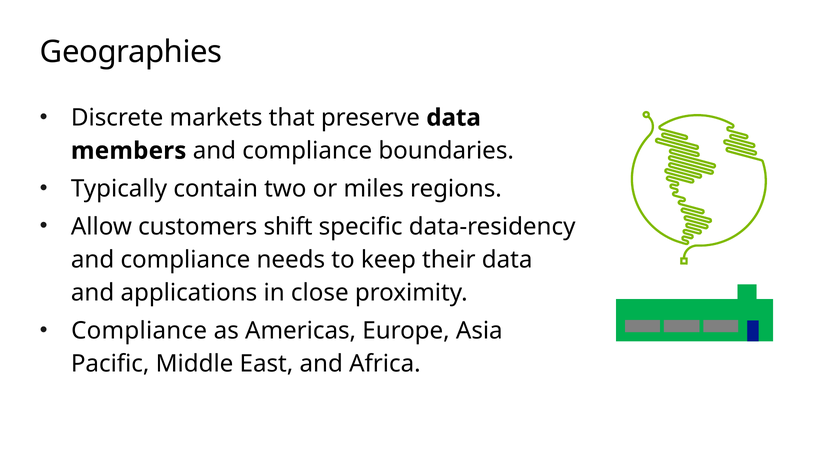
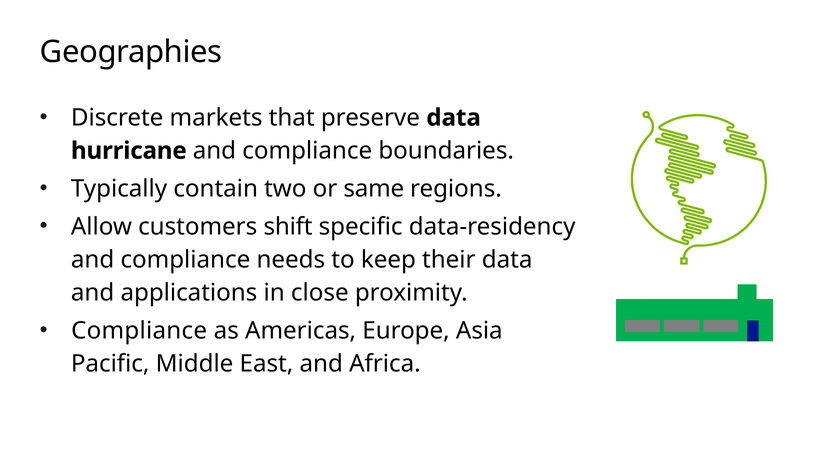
members: members -> hurricane (129, 151)
miles: miles -> same (374, 189)
